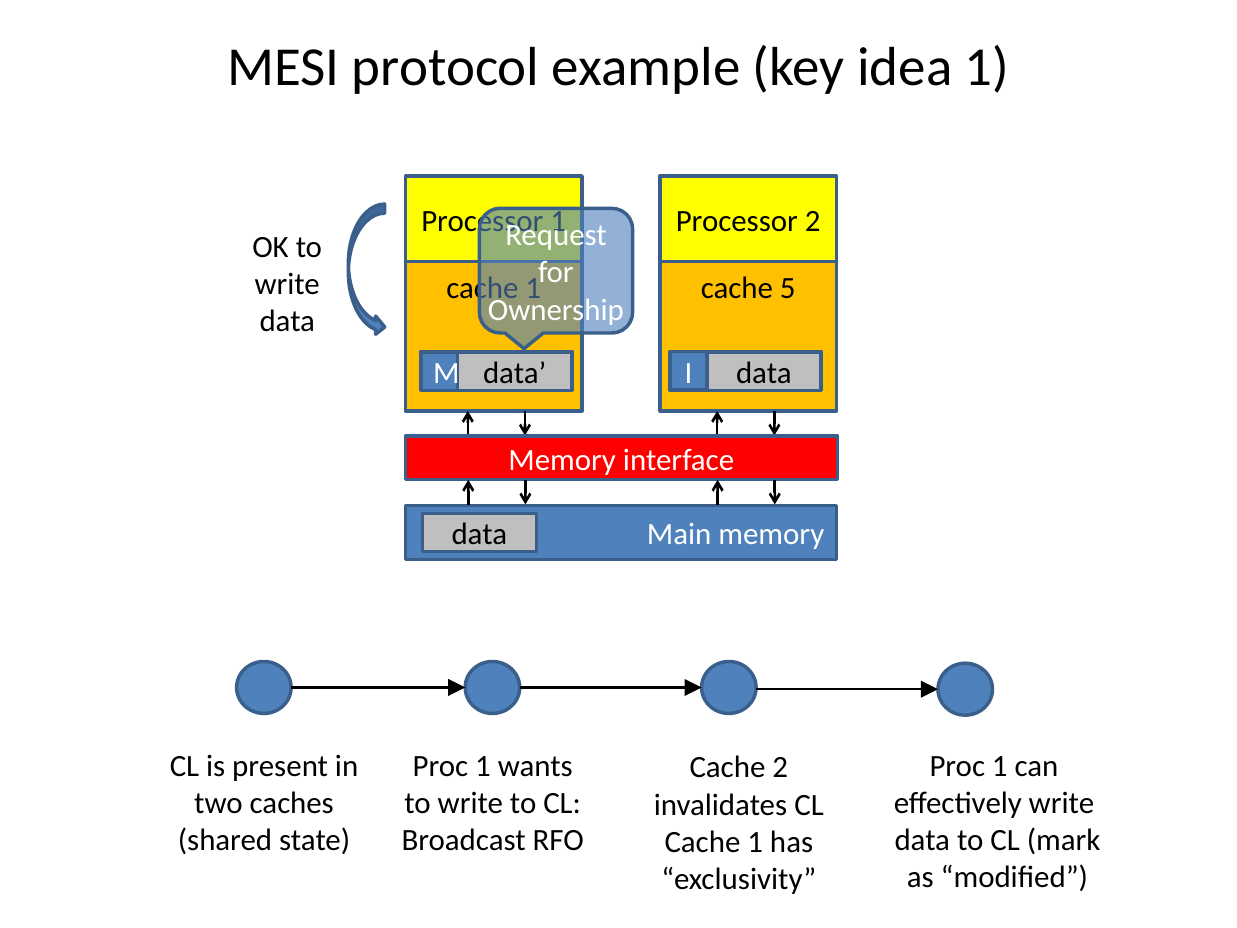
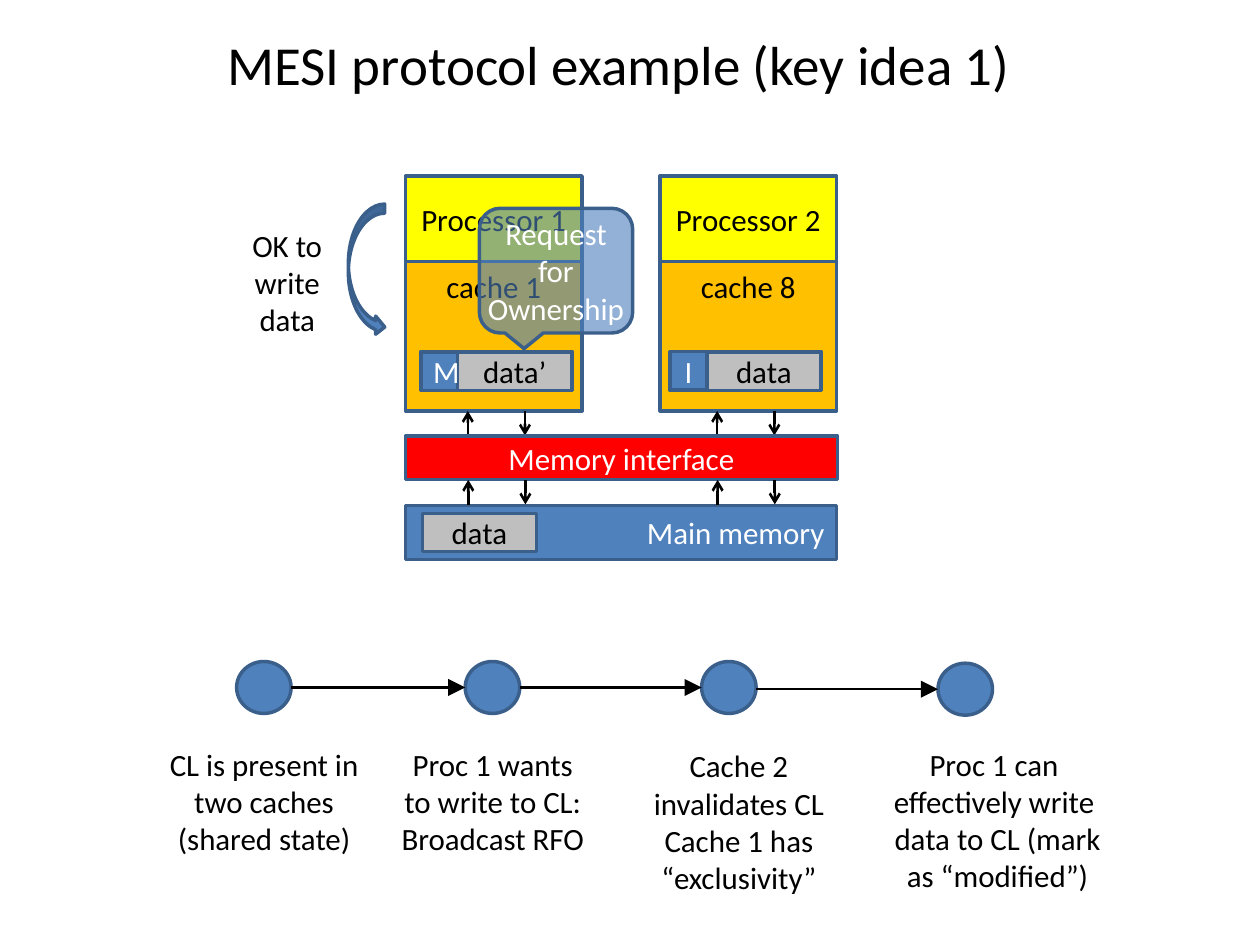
5: 5 -> 8 (788, 288)
